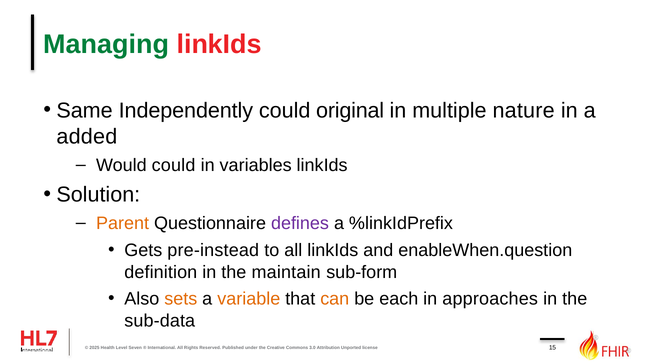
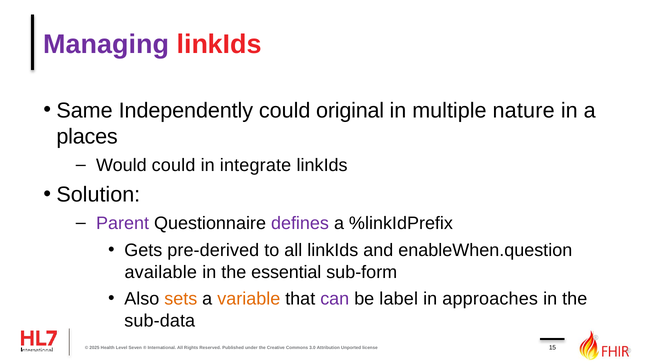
Managing colour: green -> purple (106, 44)
added: added -> places (87, 136)
variables: variables -> integrate (256, 165)
Parent colour: orange -> purple (123, 223)
pre-instead: pre-instead -> pre-derived (213, 250)
definition: definition -> available (161, 272)
maintain: maintain -> essential (286, 272)
can colour: orange -> purple (335, 299)
each: each -> label (399, 299)
